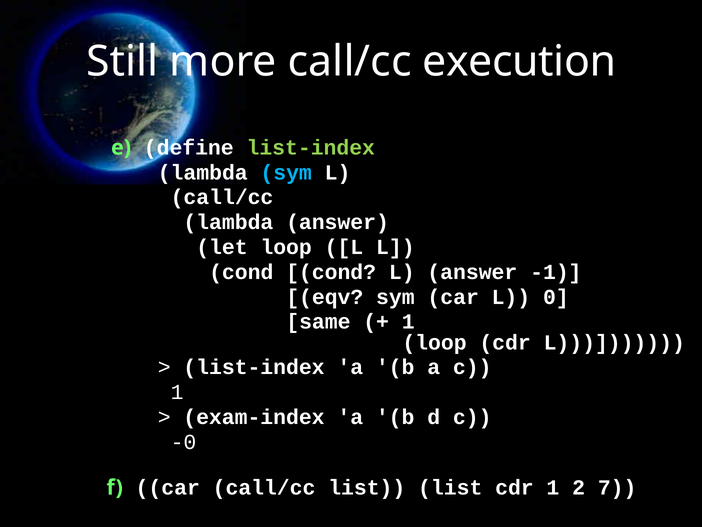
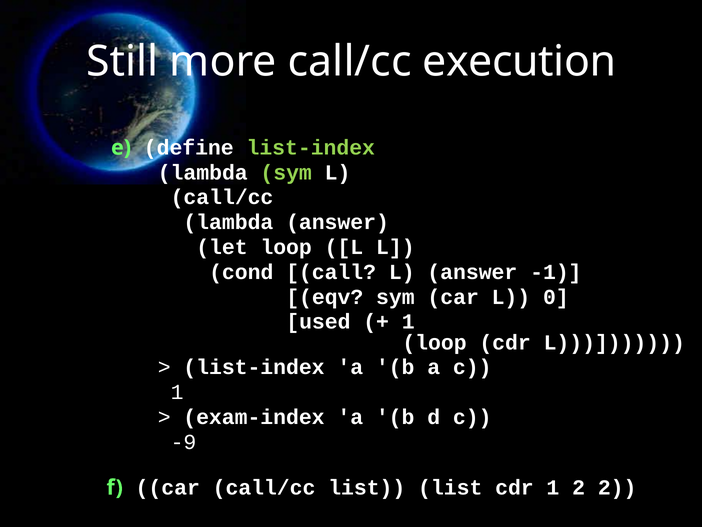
sym colour: light blue -> light green (286, 172)
cond cond: cond -> call (331, 272)
same: same -> used (318, 322)
-0: -0 -> -9 (184, 442)
2 7: 7 -> 2 (617, 487)
